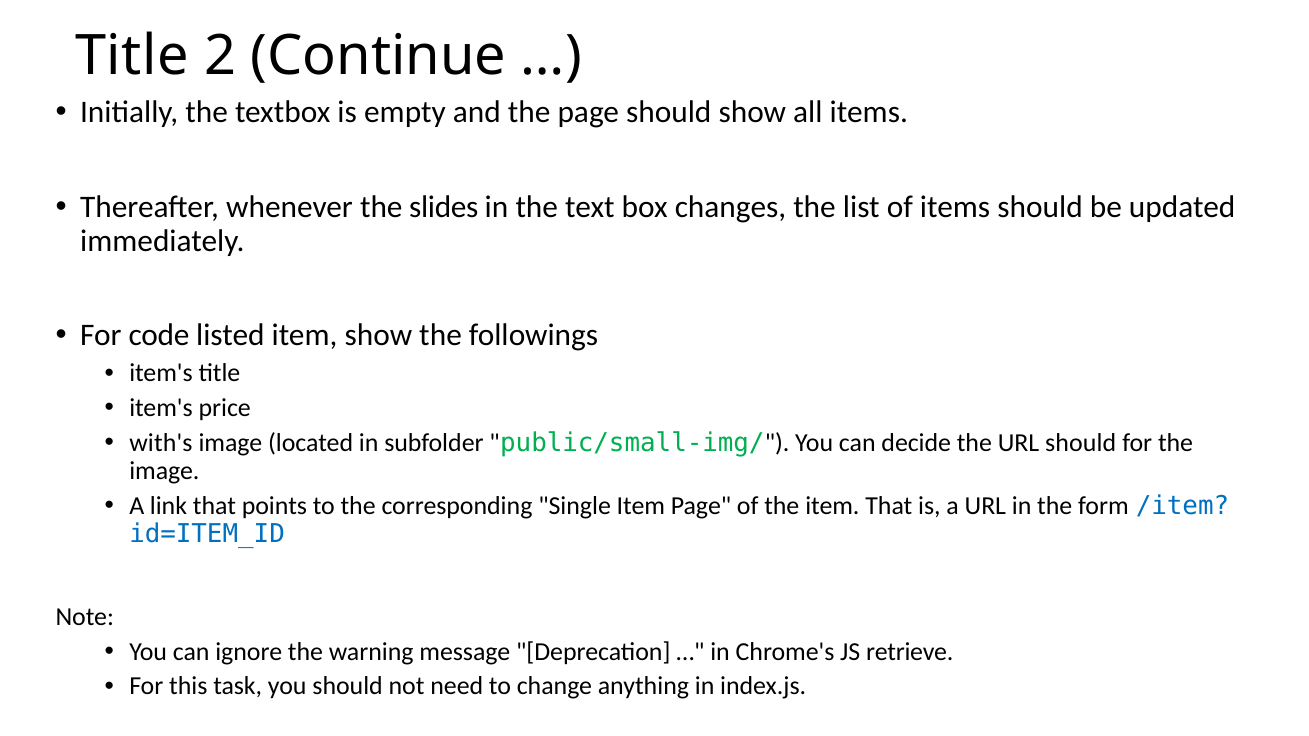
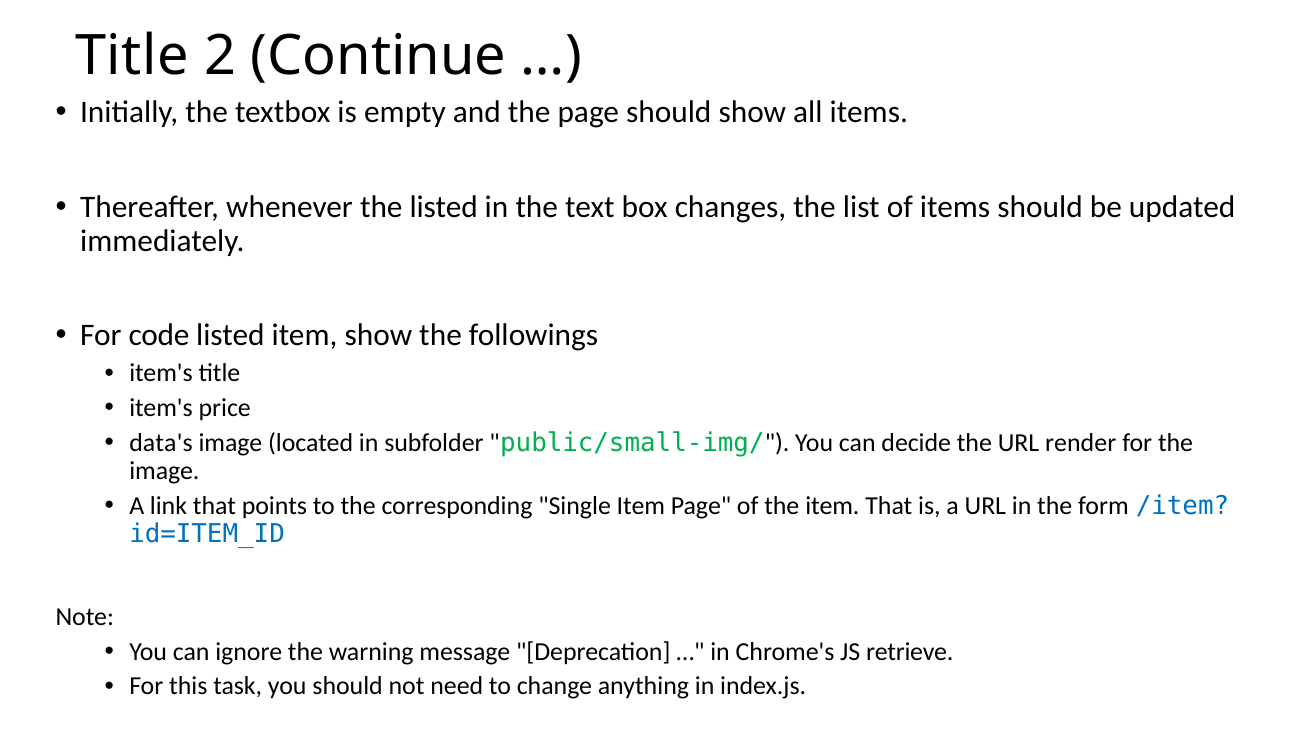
the slides: slides -> listed (444, 207)
with's: with's -> data's (161, 443)
URL should: should -> render (1081, 443)
